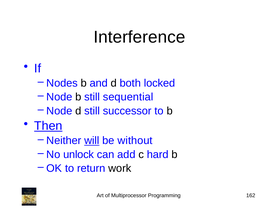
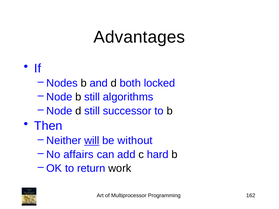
Interference: Interference -> Advantages (139, 37)
sequential: sequential -> algorithms (128, 97)
Then underline: present -> none (48, 126)
unlock: unlock -> affairs (79, 155)
